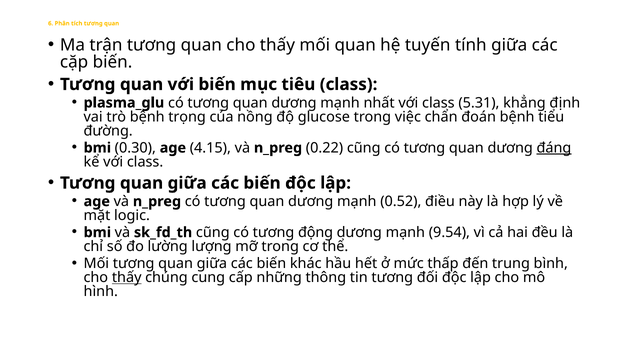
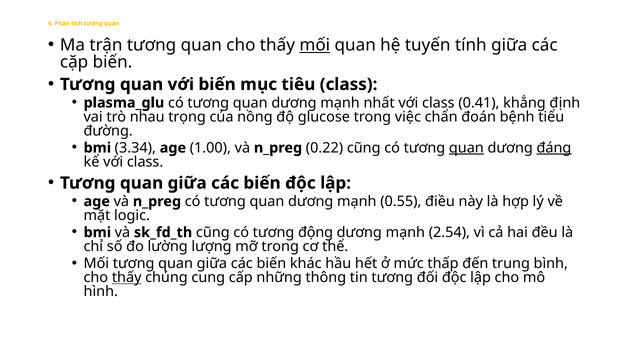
mối underline: none -> present (315, 45)
5.31: 5.31 -> 0.41 (479, 103)
trò bệnh: bệnh -> nhau (147, 117)
0.30: 0.30 -> 3.34 (135, 148)
4.15: 4.15 -> 1.00 (210, 148)
quan underline: none -> present (466, 148)
0.52: 0.52 -> 0.55 (401, 201)
9.54: 9.54 -> 2.54 (449, 232)
